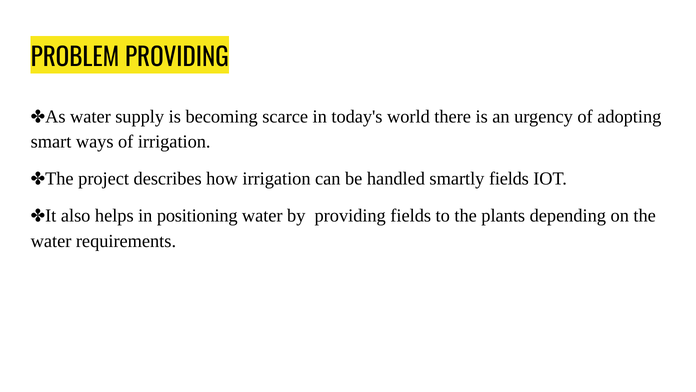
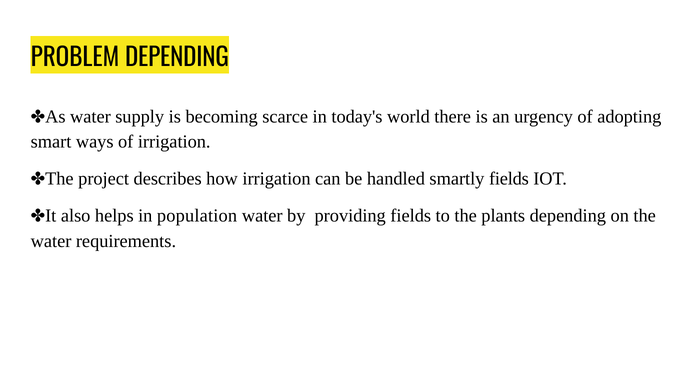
PROBLEM PROVIDING: PROVIDING -> DEPENDING (177, 58)
positioning: positioning -> population (197, 216)
